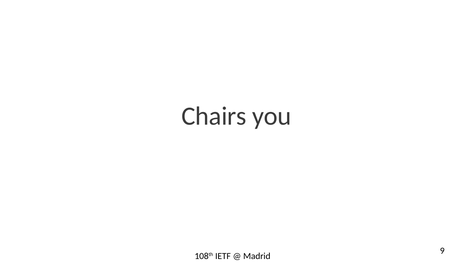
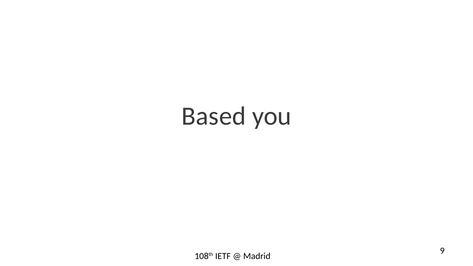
Chairs: Chairs -> Based (214, 116)
